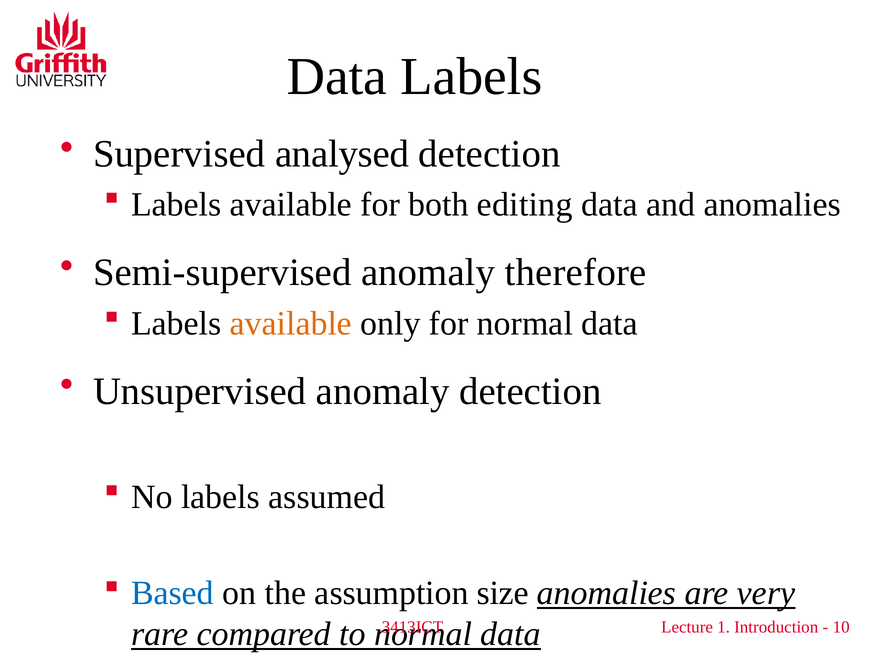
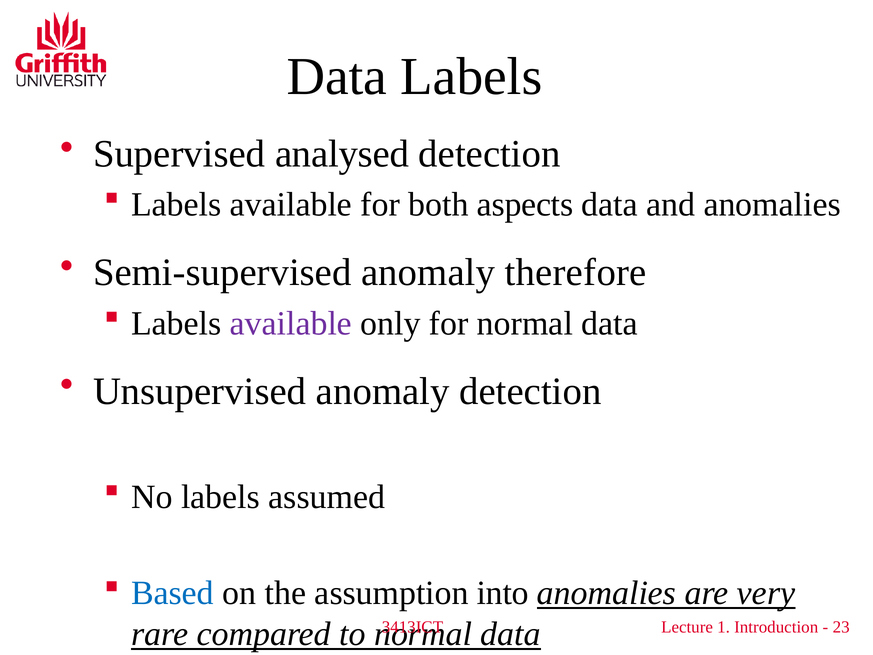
editing: editing -> aspects (525, 205)
available colour: orange -> purple (291, 323)
size: size -> into (503, 593)
10: 10 -> 23 (841, 627)
